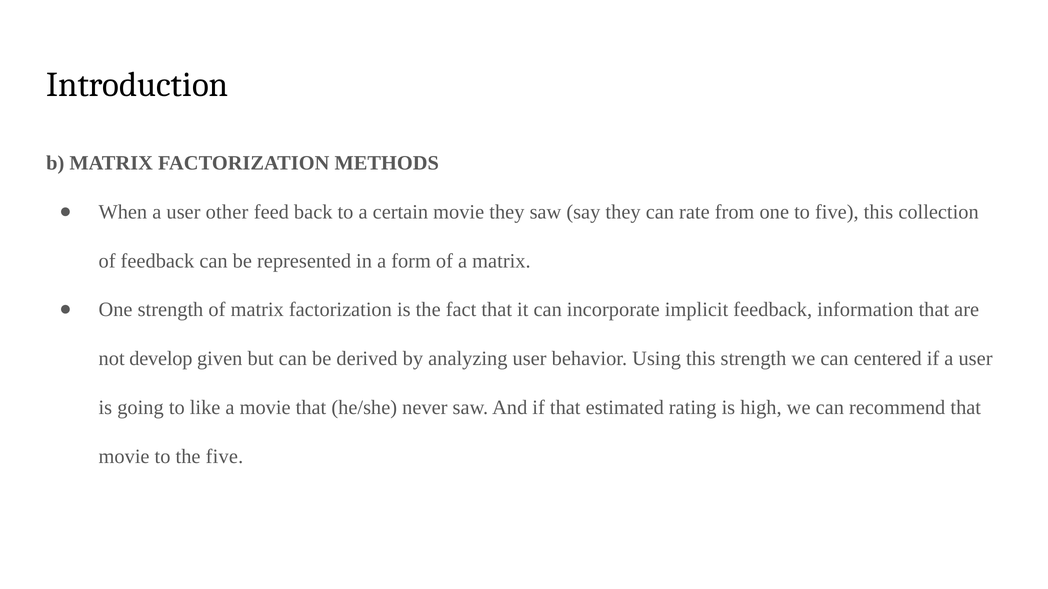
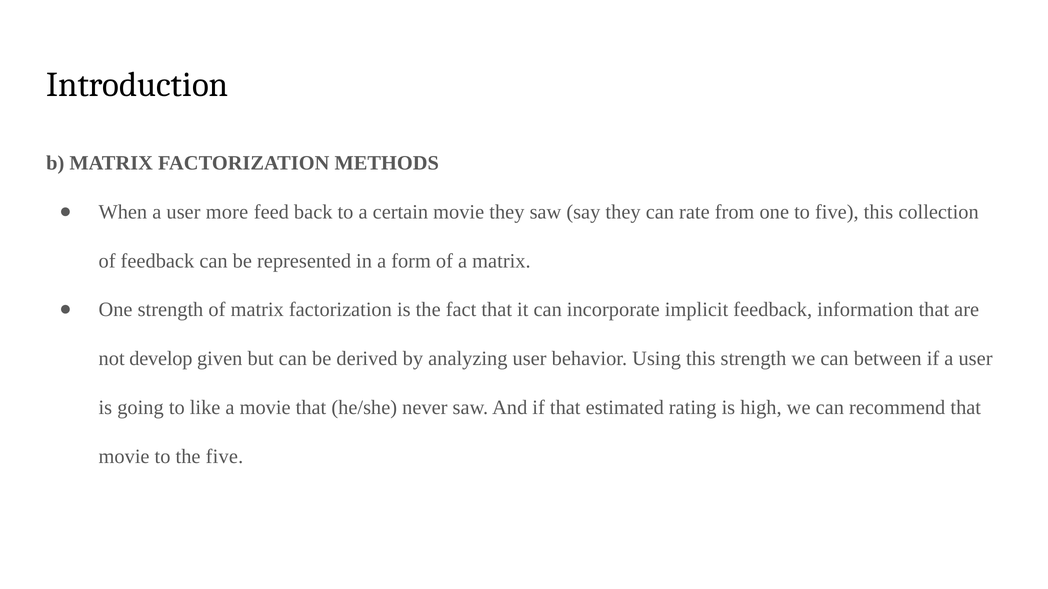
other: other -> more (227, 212)
centered: centered -> between (888, 359)
